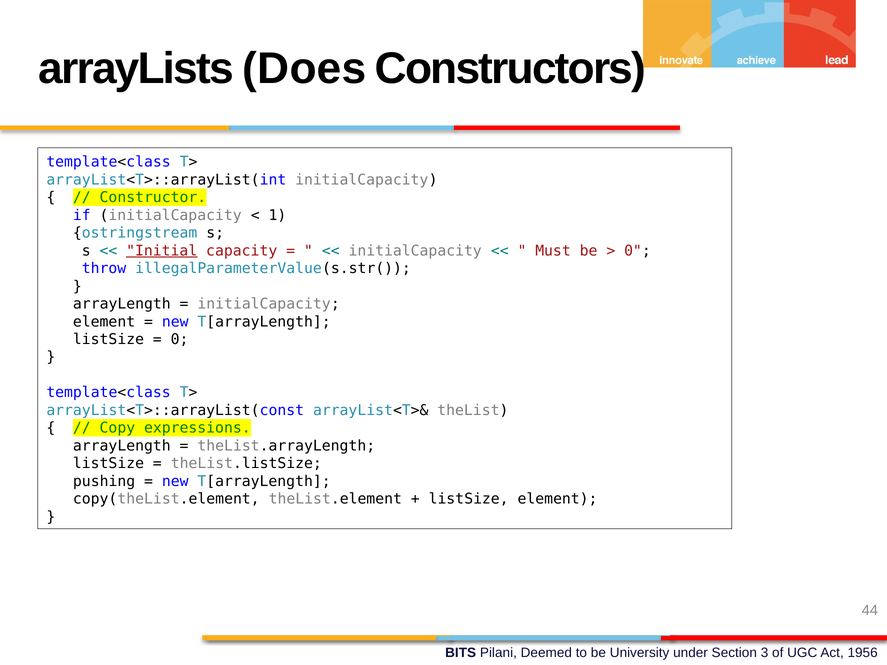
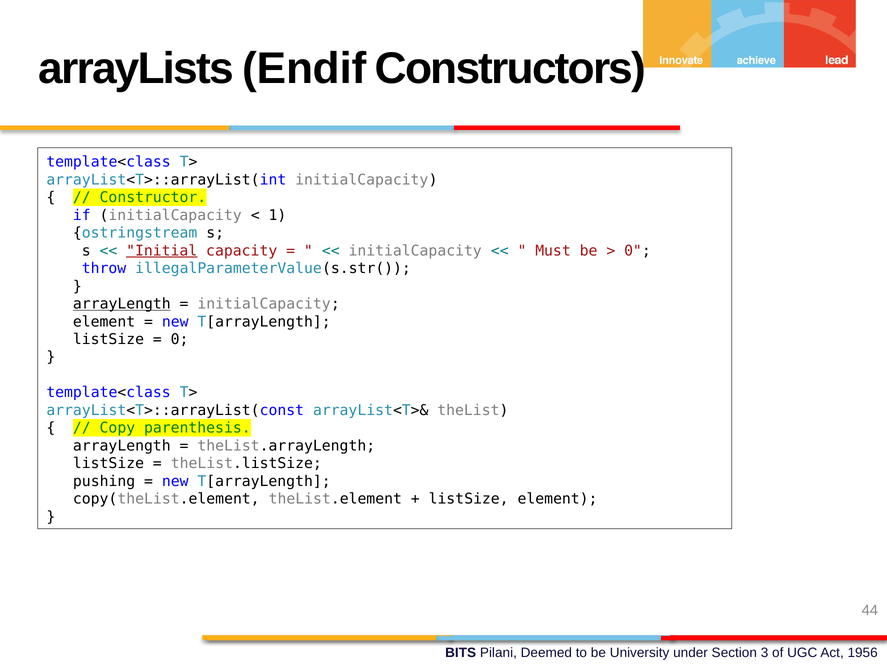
Does: Does -> Endif (304, 69)
arrayLength underline: none -> present (122, 304)
expressions: expressions -> parenthesis (197, 428)
